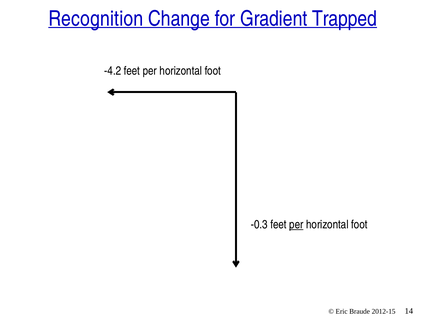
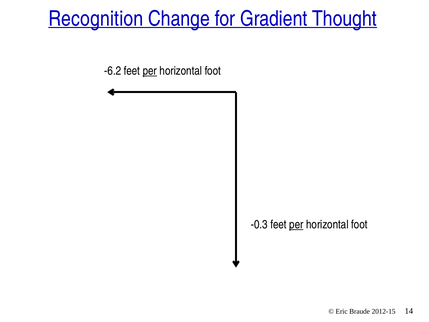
Trapped: Trapped -> Thought (344, 19)
-4.2: -4.2 -> -6.2 (113, 71)
per underline: none -> present (150, 71)
